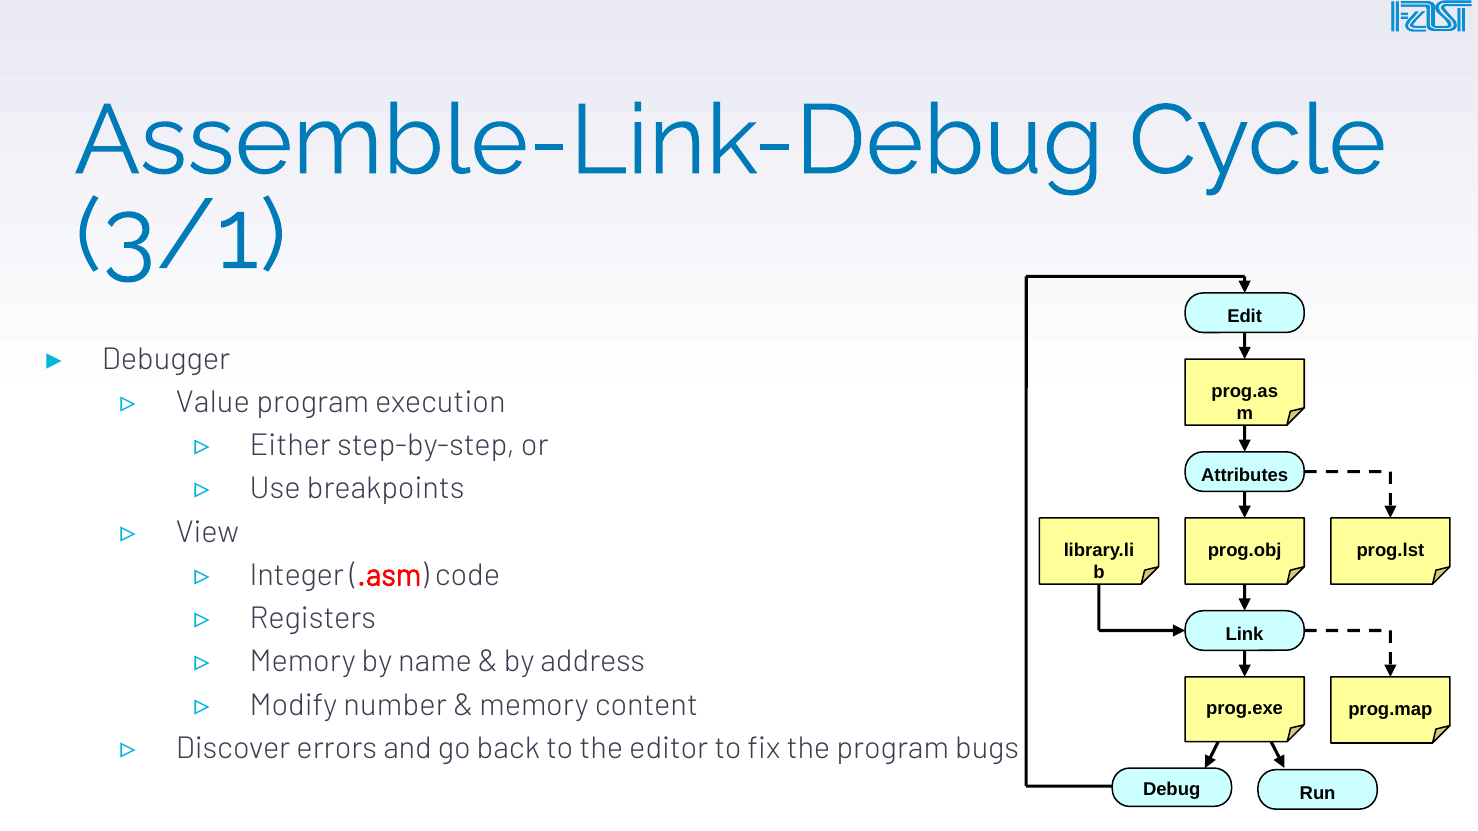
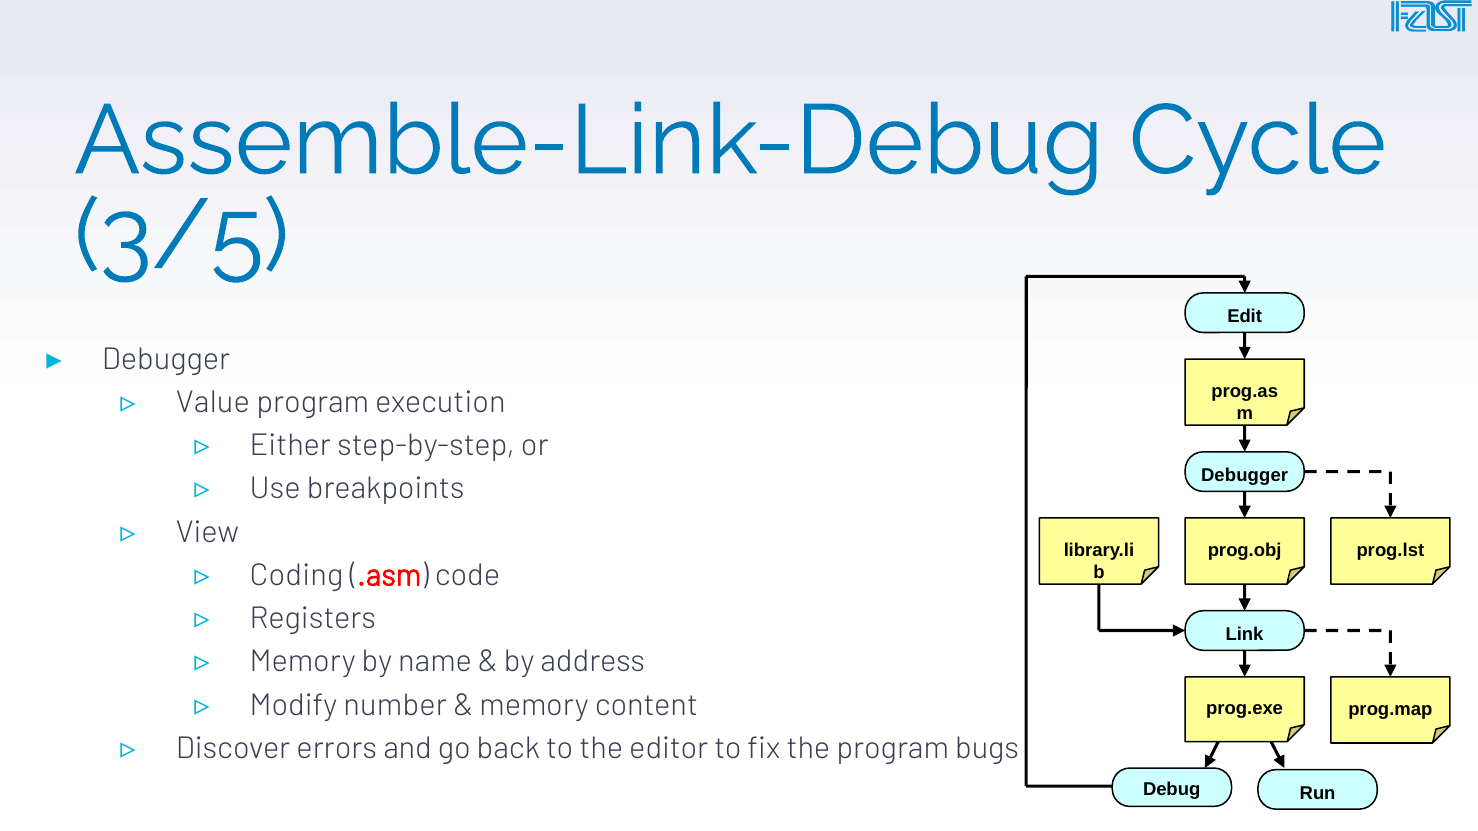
3/1: 3/1 -> 3/5 (182, 236)
Attributes: Attributes -> Debugger (1245, 476)
Integer: Integer -> Coding (297, 576)
